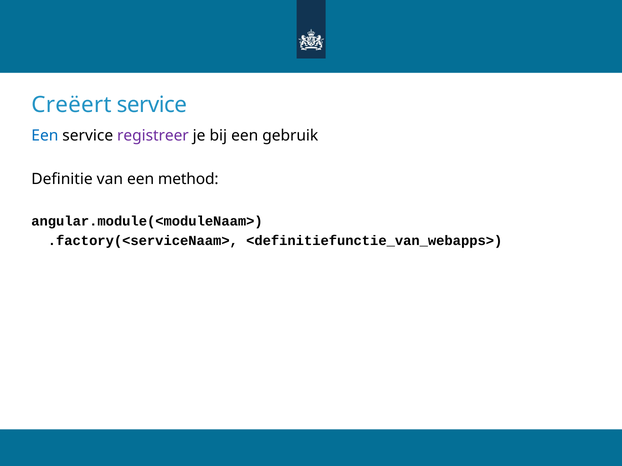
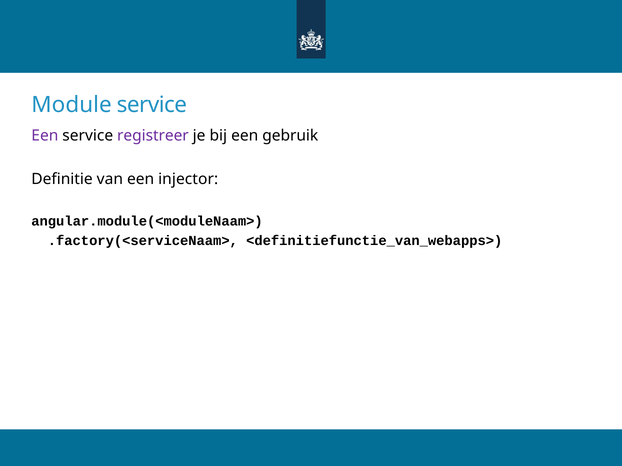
Creëert: Creëert -> Module (72, 105)
Een colour: blue -> purple (45, 136)
method: method -> injector (188, 179)
